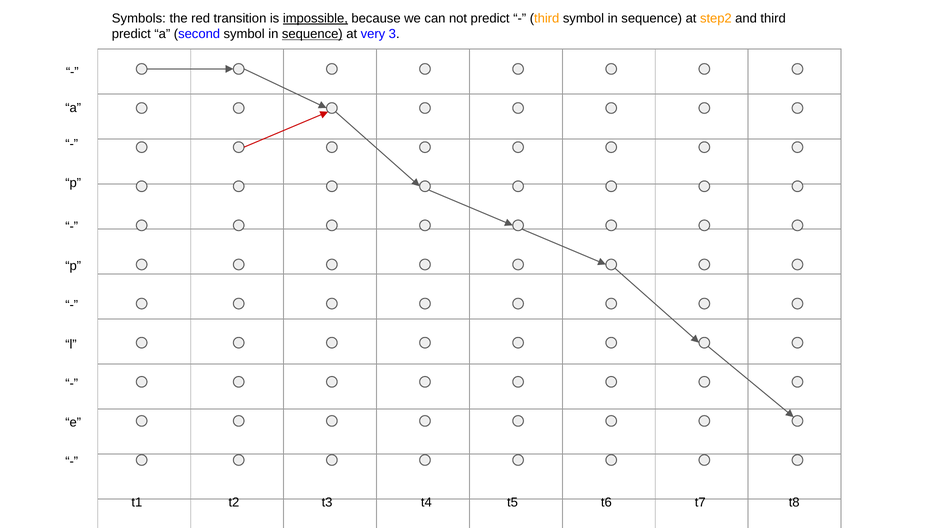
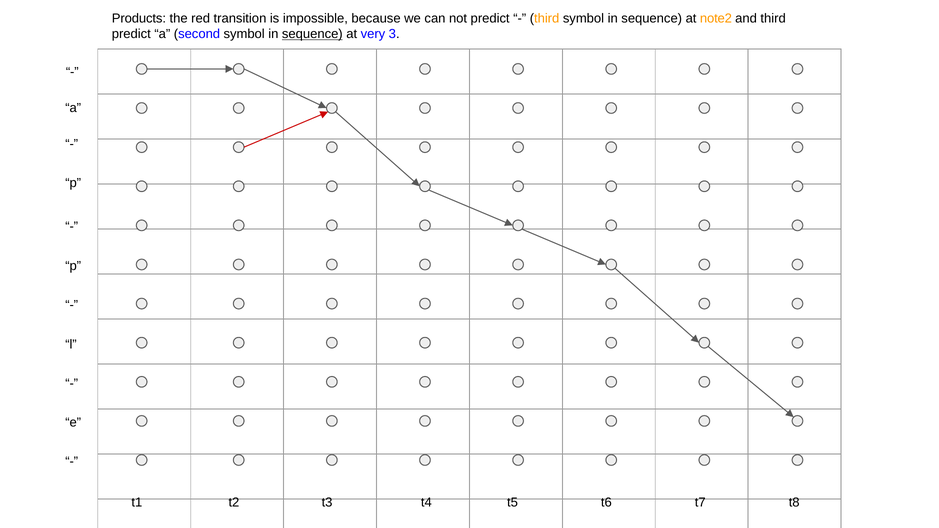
Symbols: Symbols -> Products (139, 18)
impossible underline: present -> none (315, 18)
step2: step2 -> note2 (716, 18)
